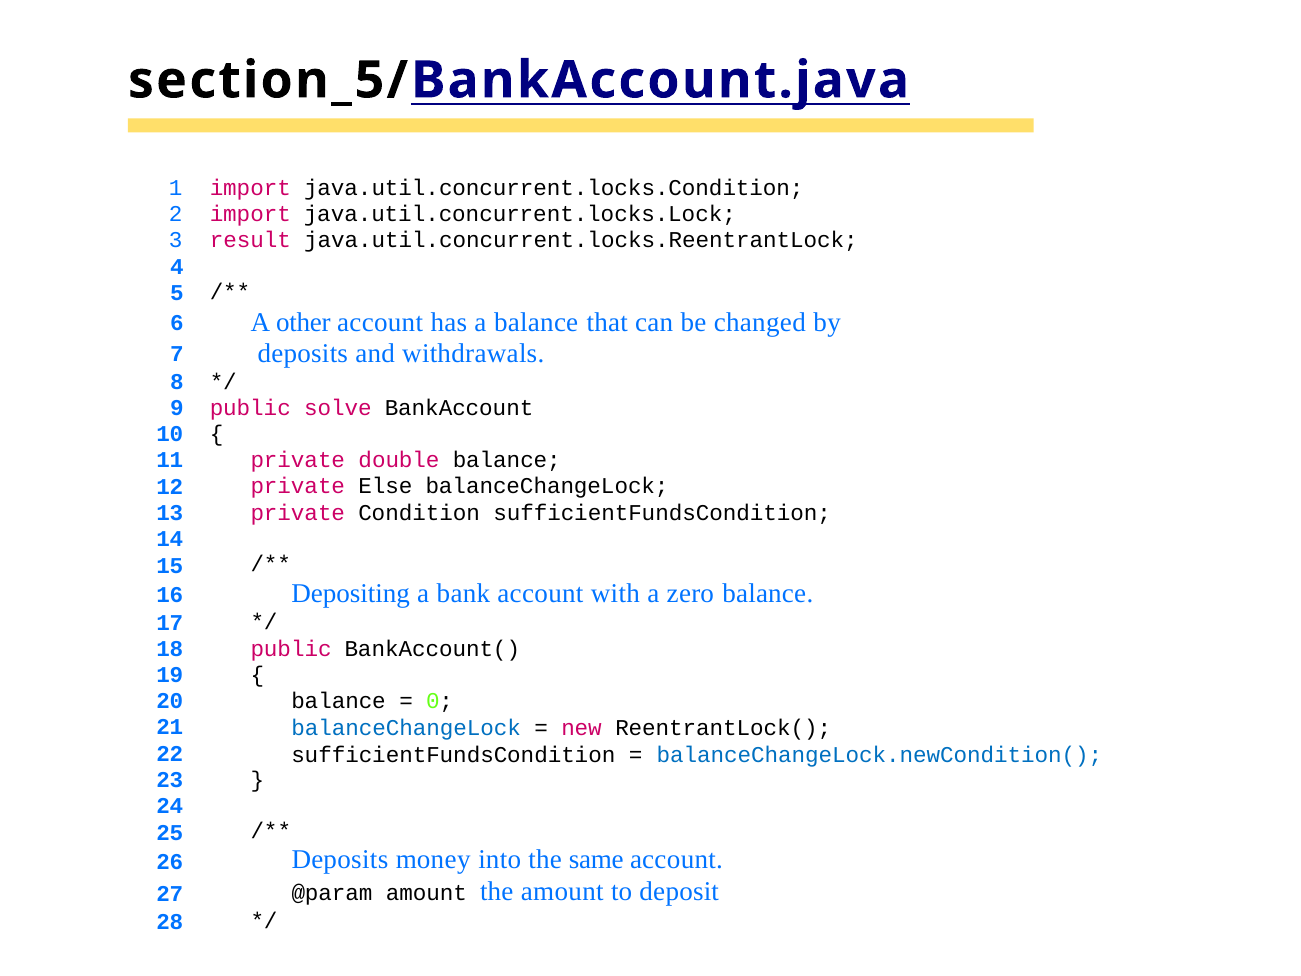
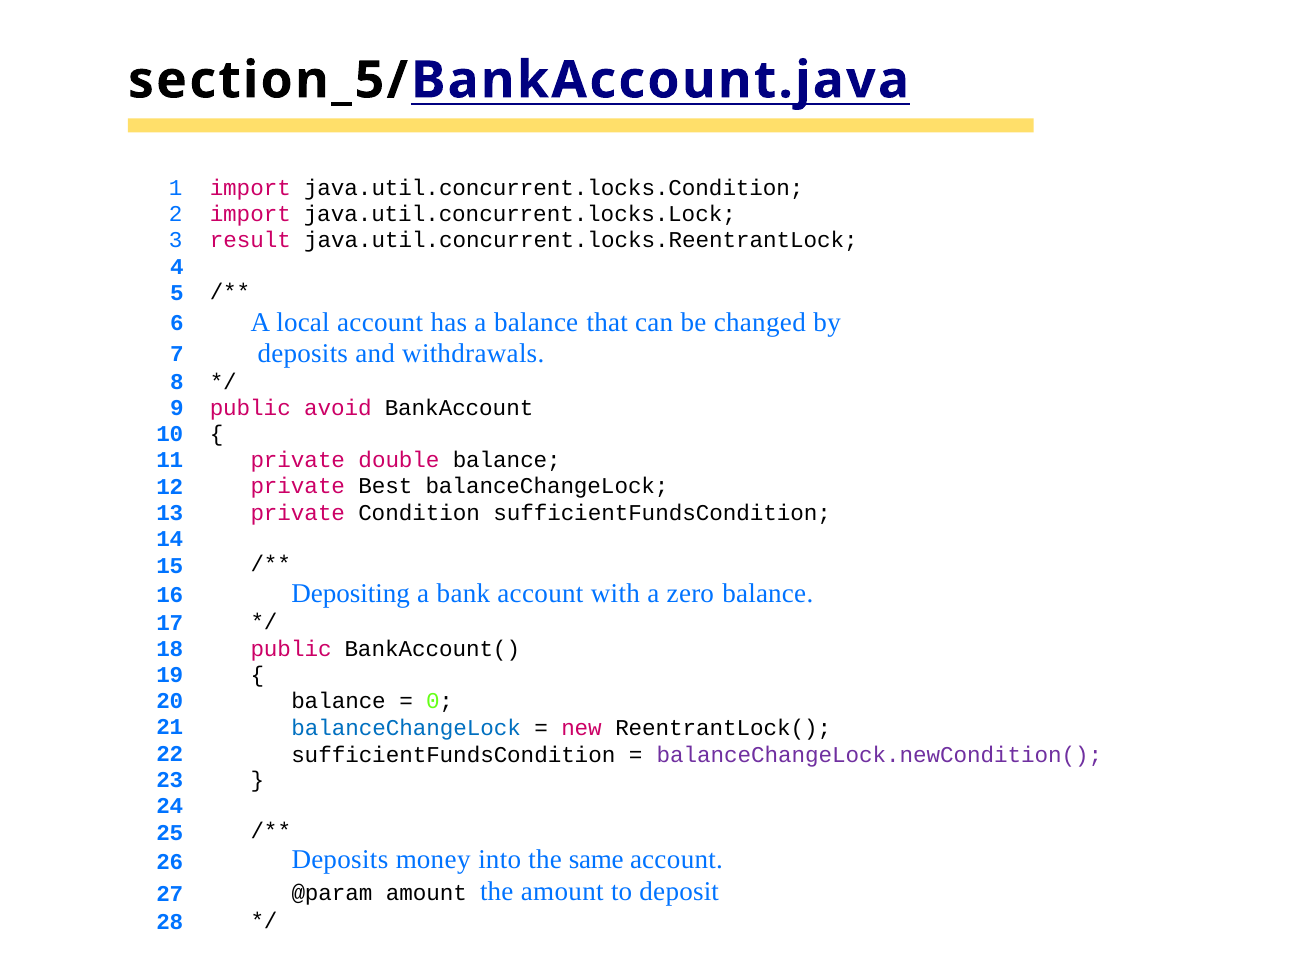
other: other -> local (303, 322)
solve: solve -> avoid (338, 408)
Else: Else -> Best (385, 486)
balanceChangeLock.newCondition( colour: blue -> purple (879, 754)
